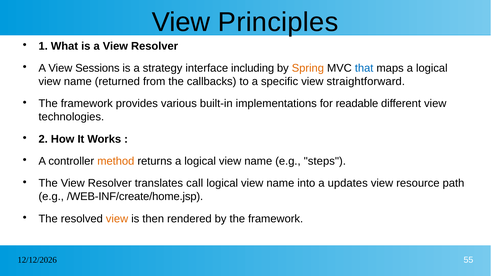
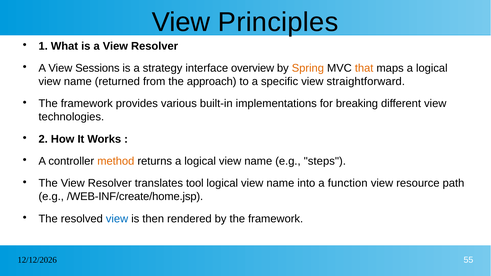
including: including -> overview (253, 68)
that colour: blue -> orange (364, 68)
callbacks: callbacks -> approach (212, 82)
readable: readable -> breaking (357, 104)
call: call -> tool (195, 183)
updates: updates -> function (348, 183)
view colour: orange -> blue (117, 219)
